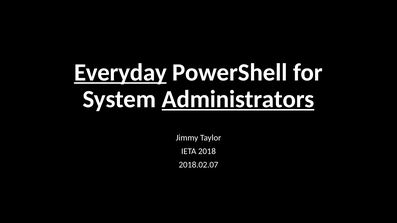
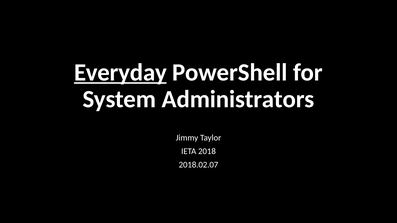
Administrators underline: present -> none (238, 99)
